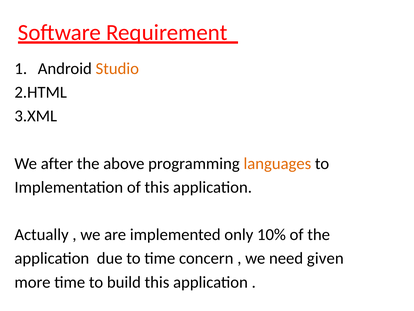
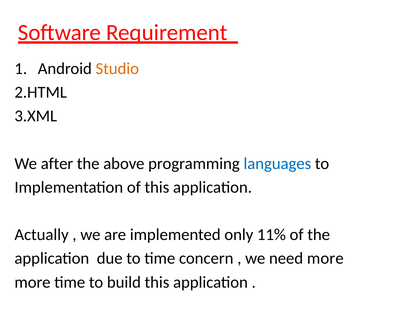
languages colour: orange -> blue (277, 163)
10%: 10% -> 11% (271, 234)
need given: given -> more (325, 258)
